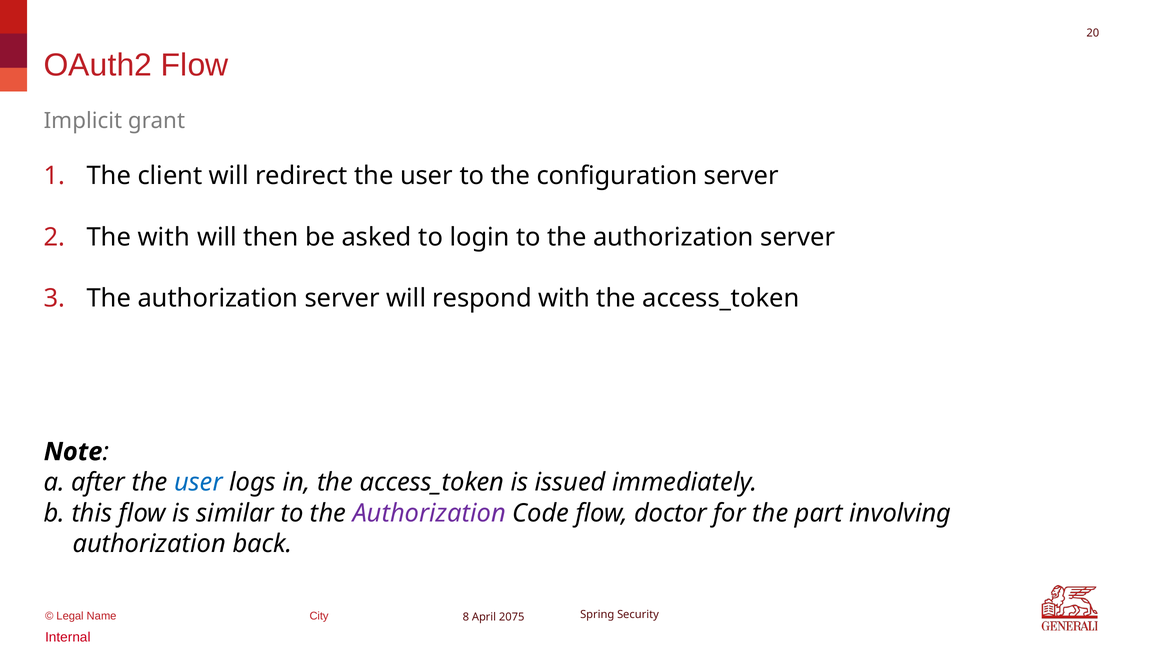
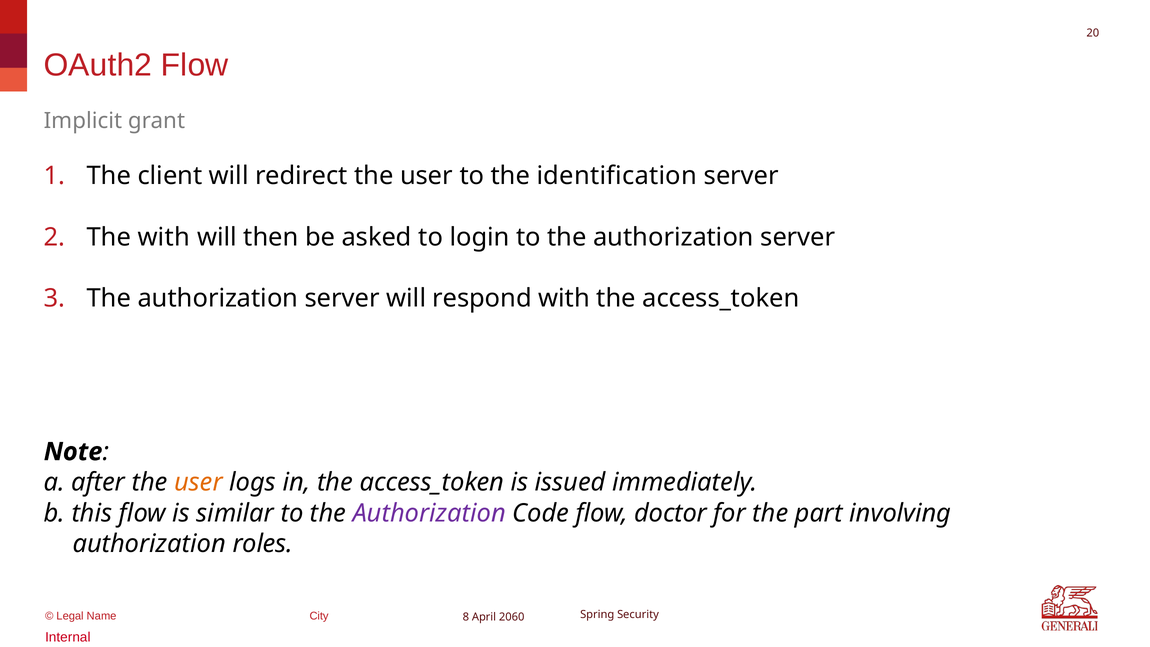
configuration: configuration -> identification (617, 176)
user colour: blue -> orange (198, 482)
back: back -> roles (263, 544)
2075: 2075 -> 2060 (512, 617)
